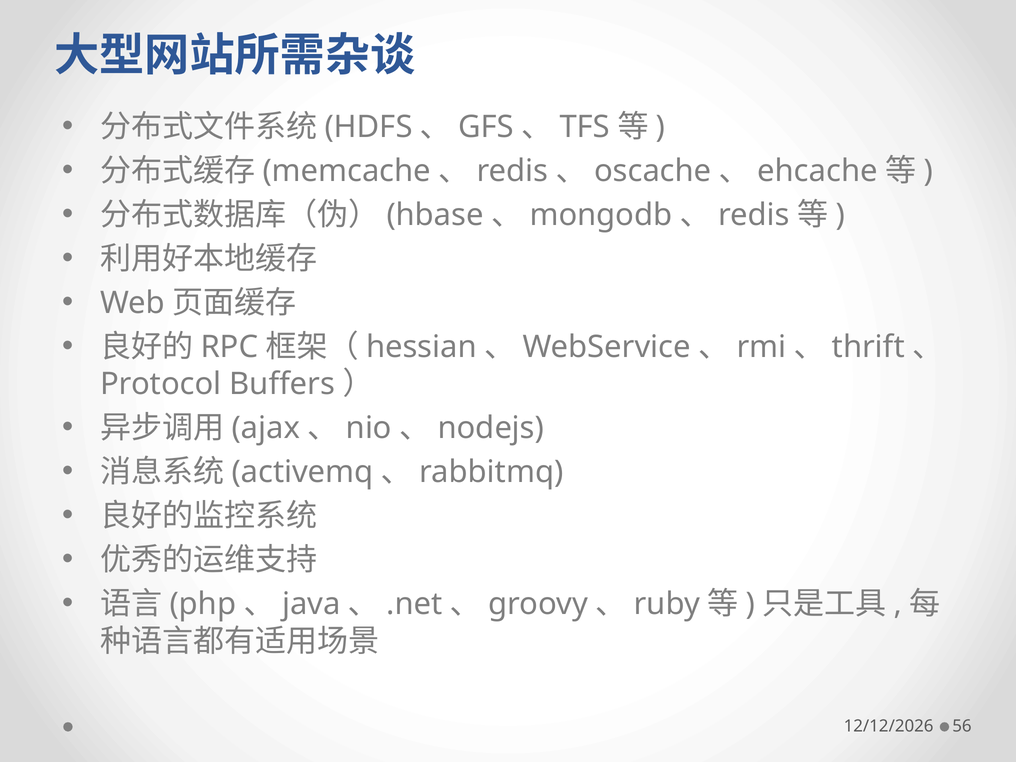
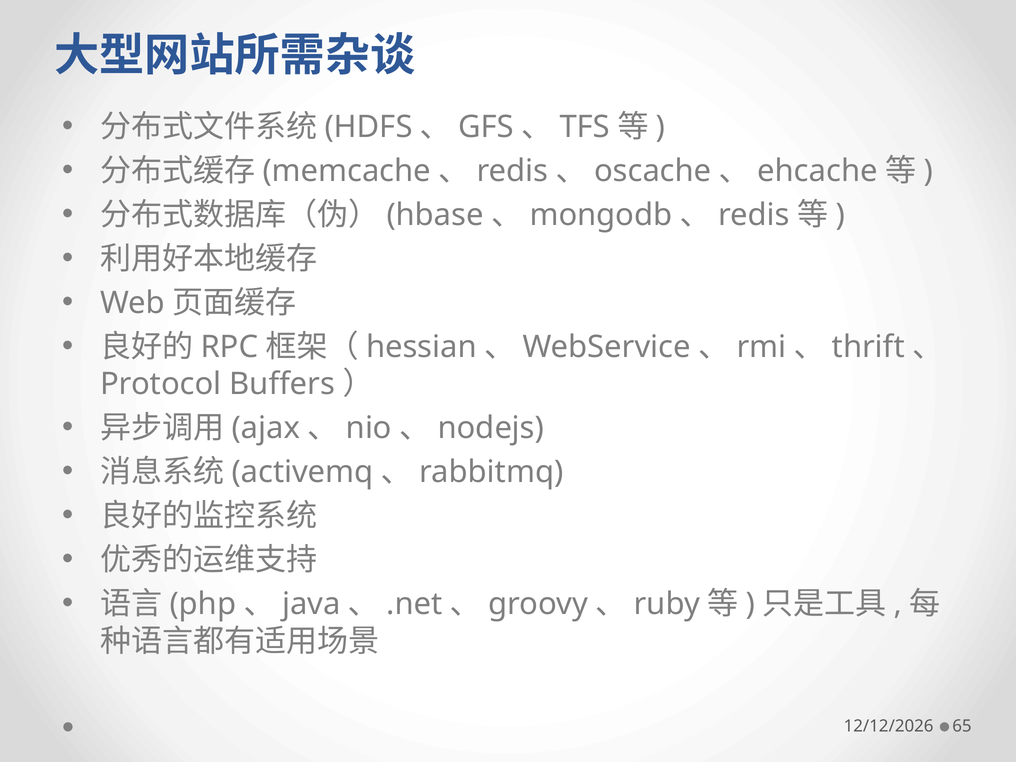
56: 56 -> 65 (962, 726)
